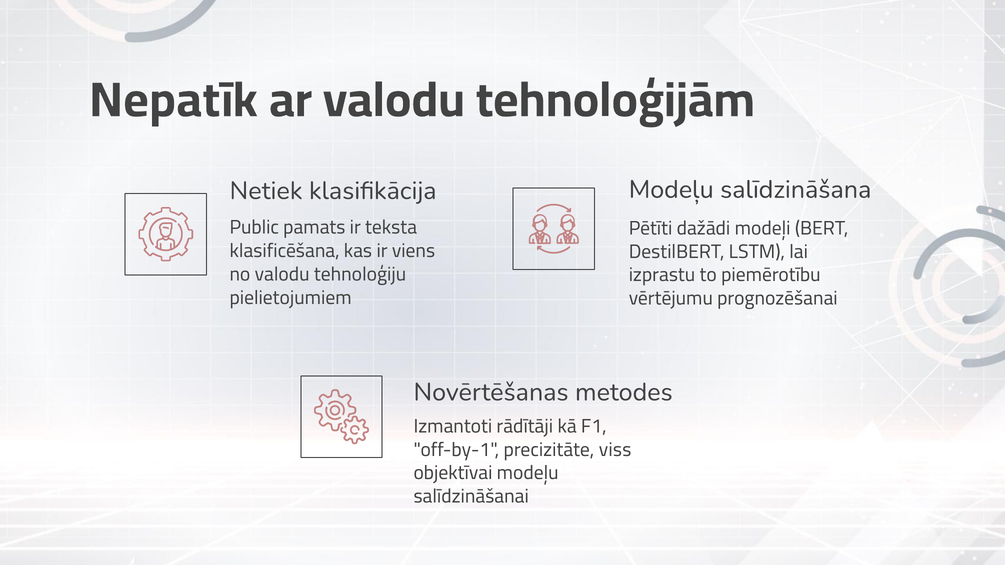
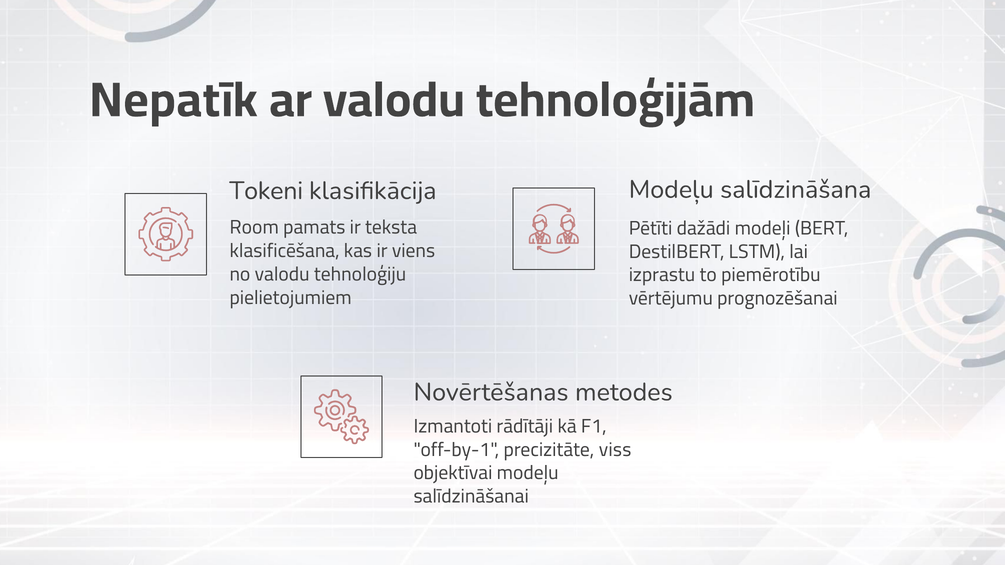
Netiek: Netiek -> Tokeni (266, 191)
Public: Public -> Room (254, 228)
